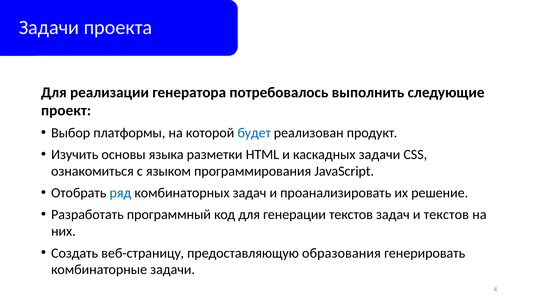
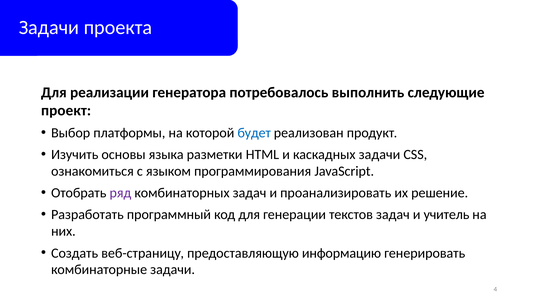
ряд colour: blue -> purple (120, 193)
и текстов: текстов -> учитель (446, 214)
образования: образования -> информацию (342, 253)
